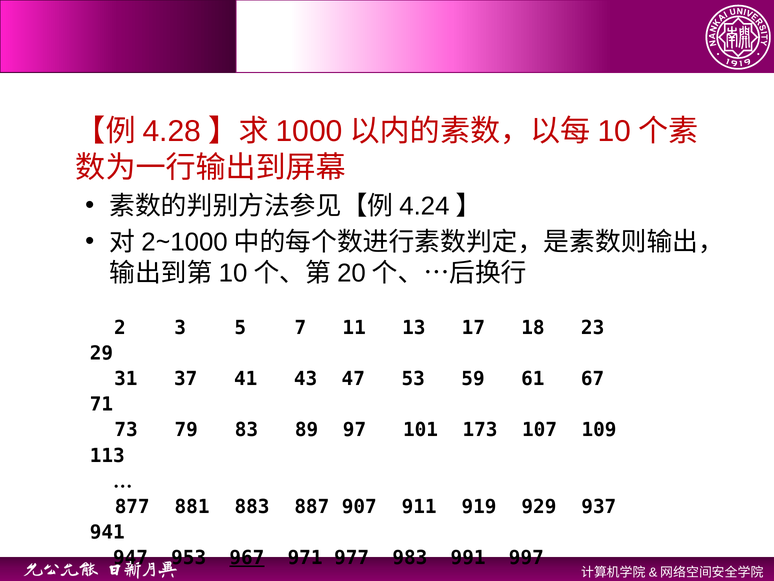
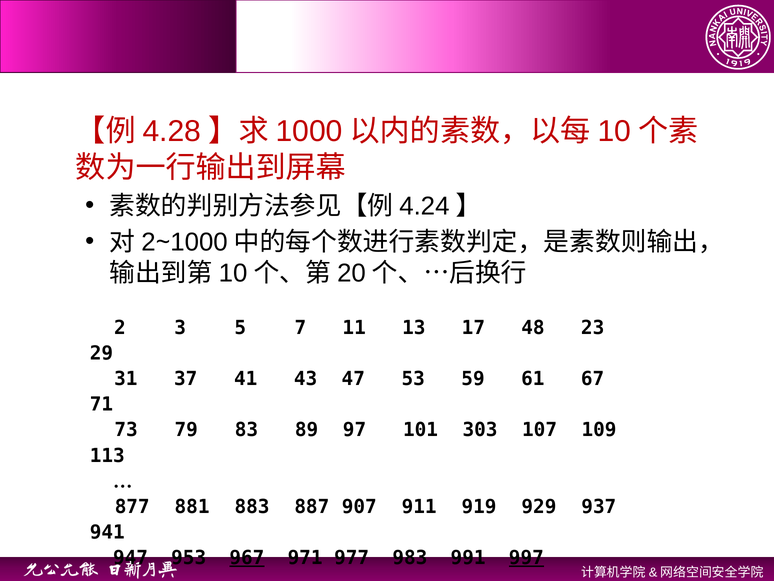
18: 18 -> 48 (533, 328)
173: 173 -> 303 (480, 430)
997 underline: none -> present (526, 557)
